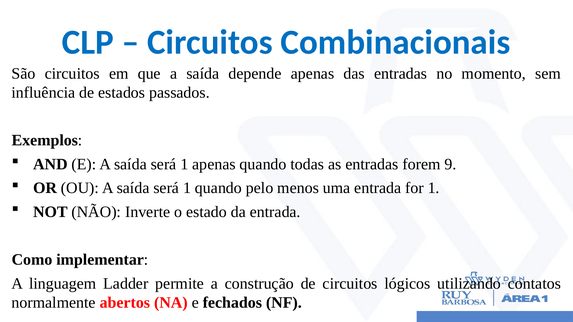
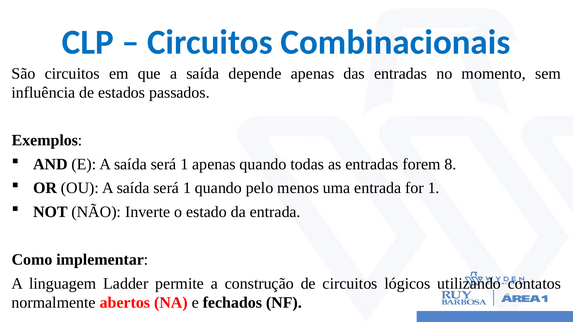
9: 9 -> 8 (450, 164)
